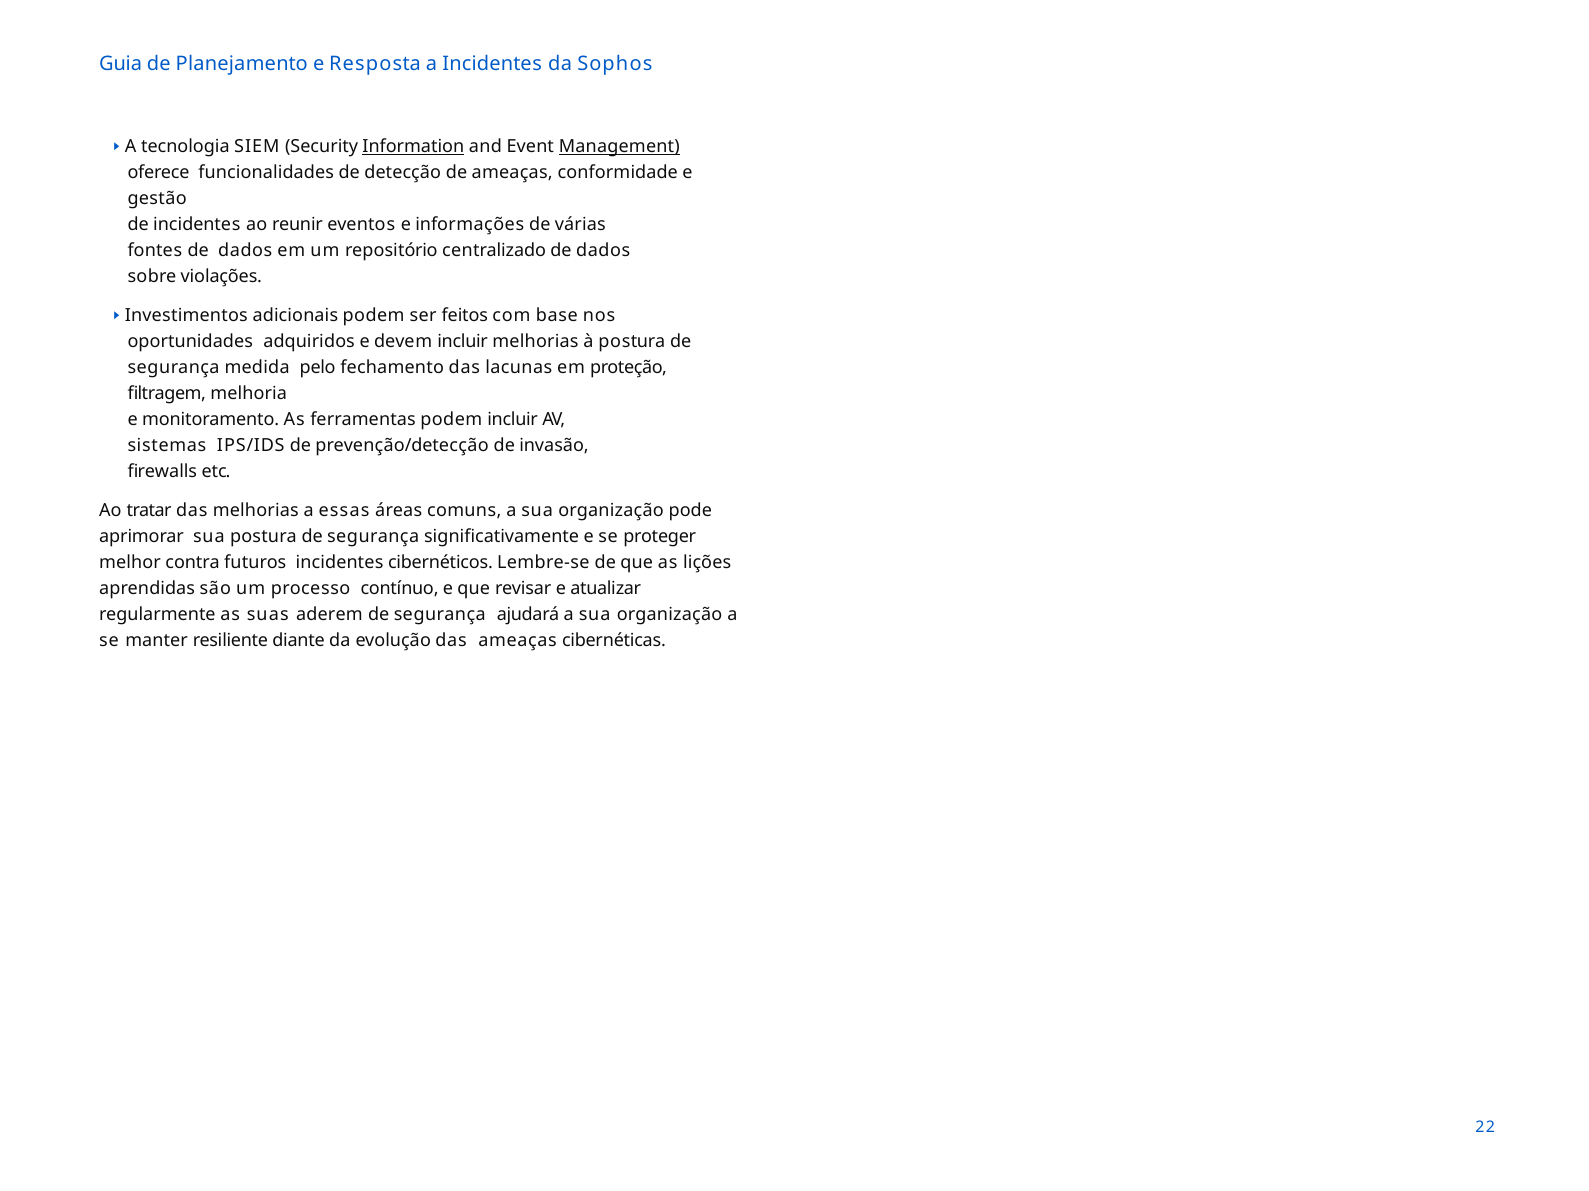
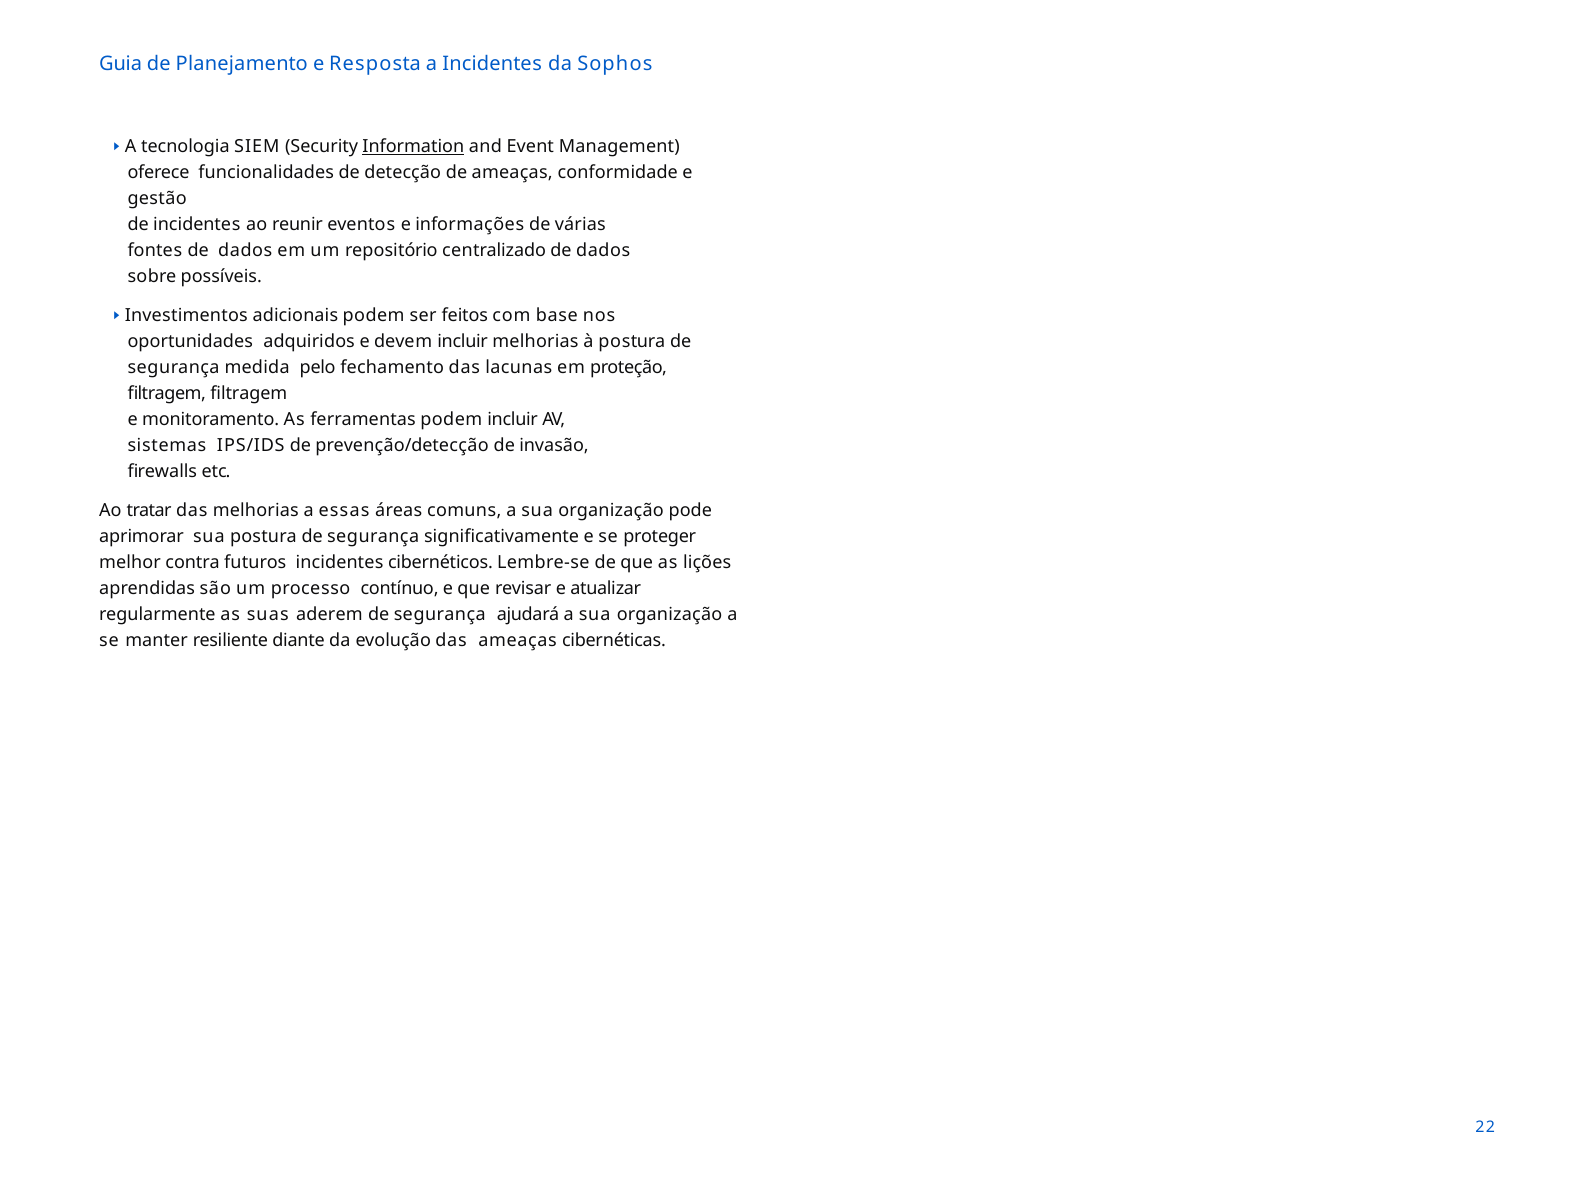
Management underline: present -> none (619, 147)
violações: violações -> possíveis (221, 277)
filtragem melhoria: melhoria -> filtragem (249, 394)
